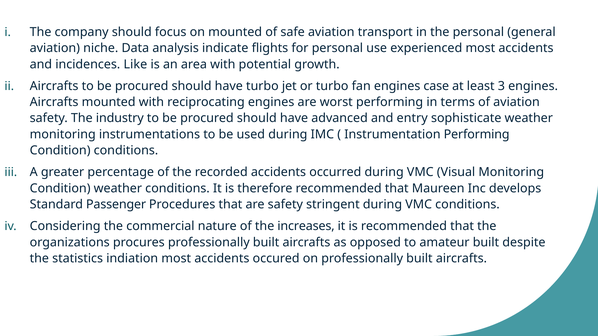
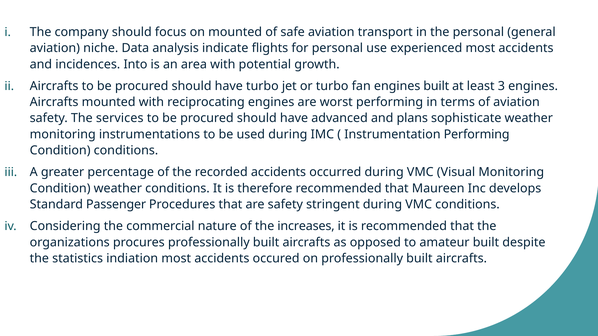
Like: Like -> Into (135, 64)
engines case: case -> built (436, 86)
industry: industry -> services (120, 118)
entry: entry -> plans (412, 118)
